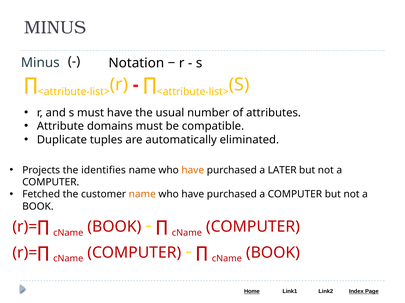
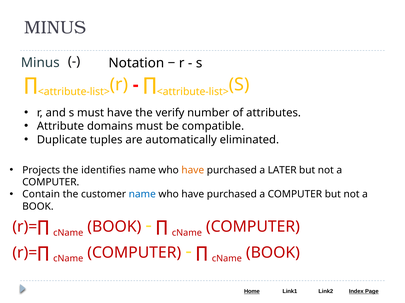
usual: usual -> verify (170, 113)
Fetched: Fetched -> Contain (41, 195)
name colour: orange -> blue (142, 195)
